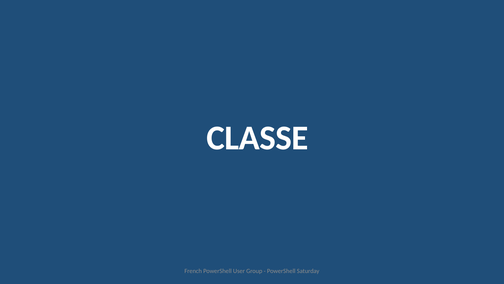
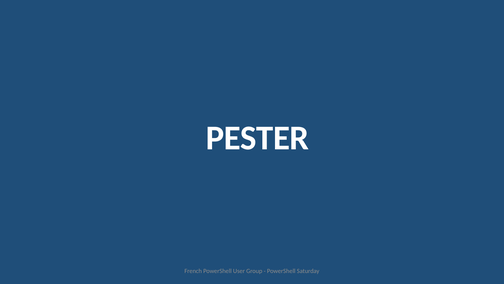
CLASSE: CLASSE -> PESTER (257, 138)
